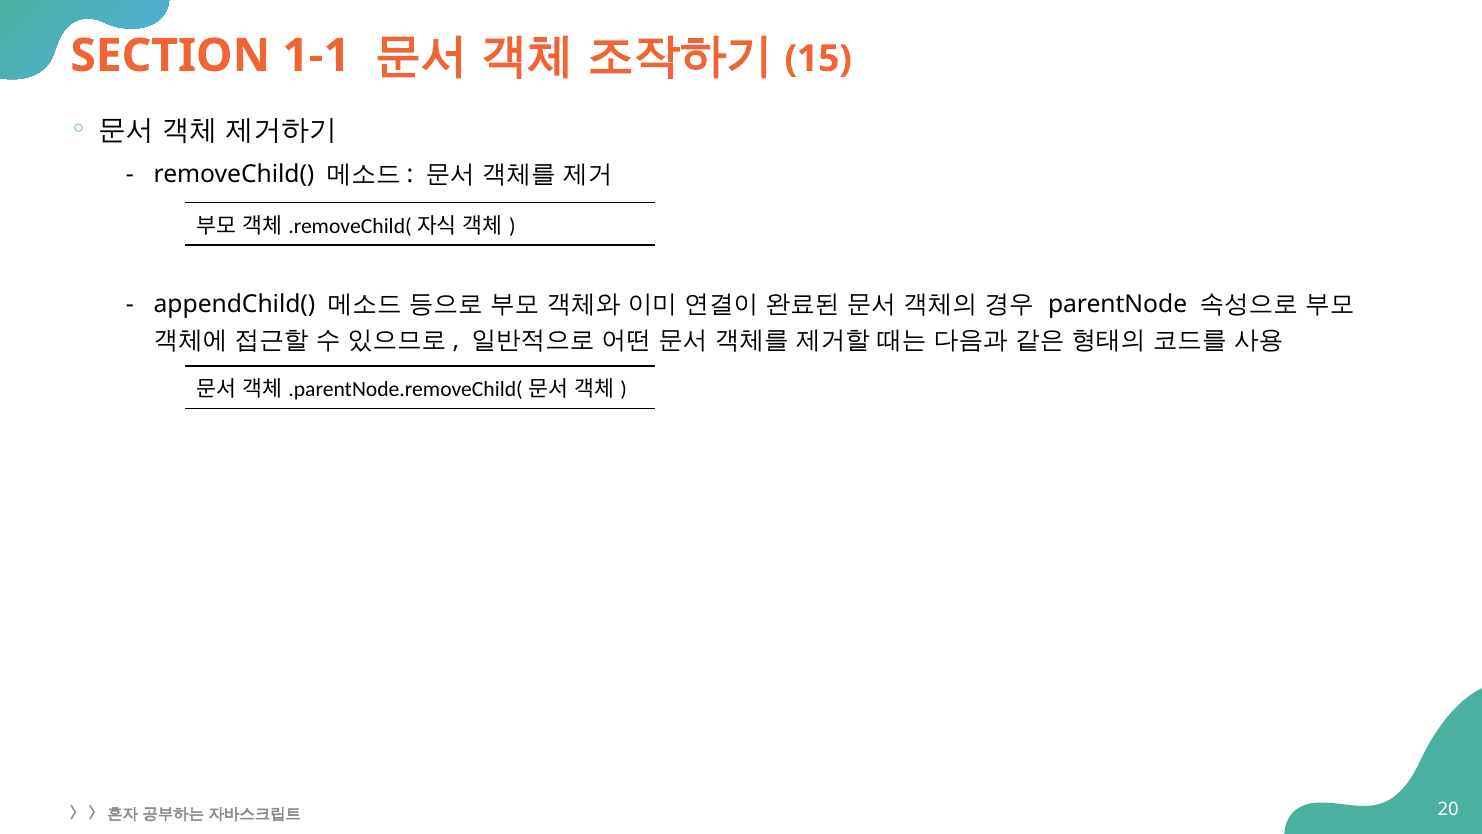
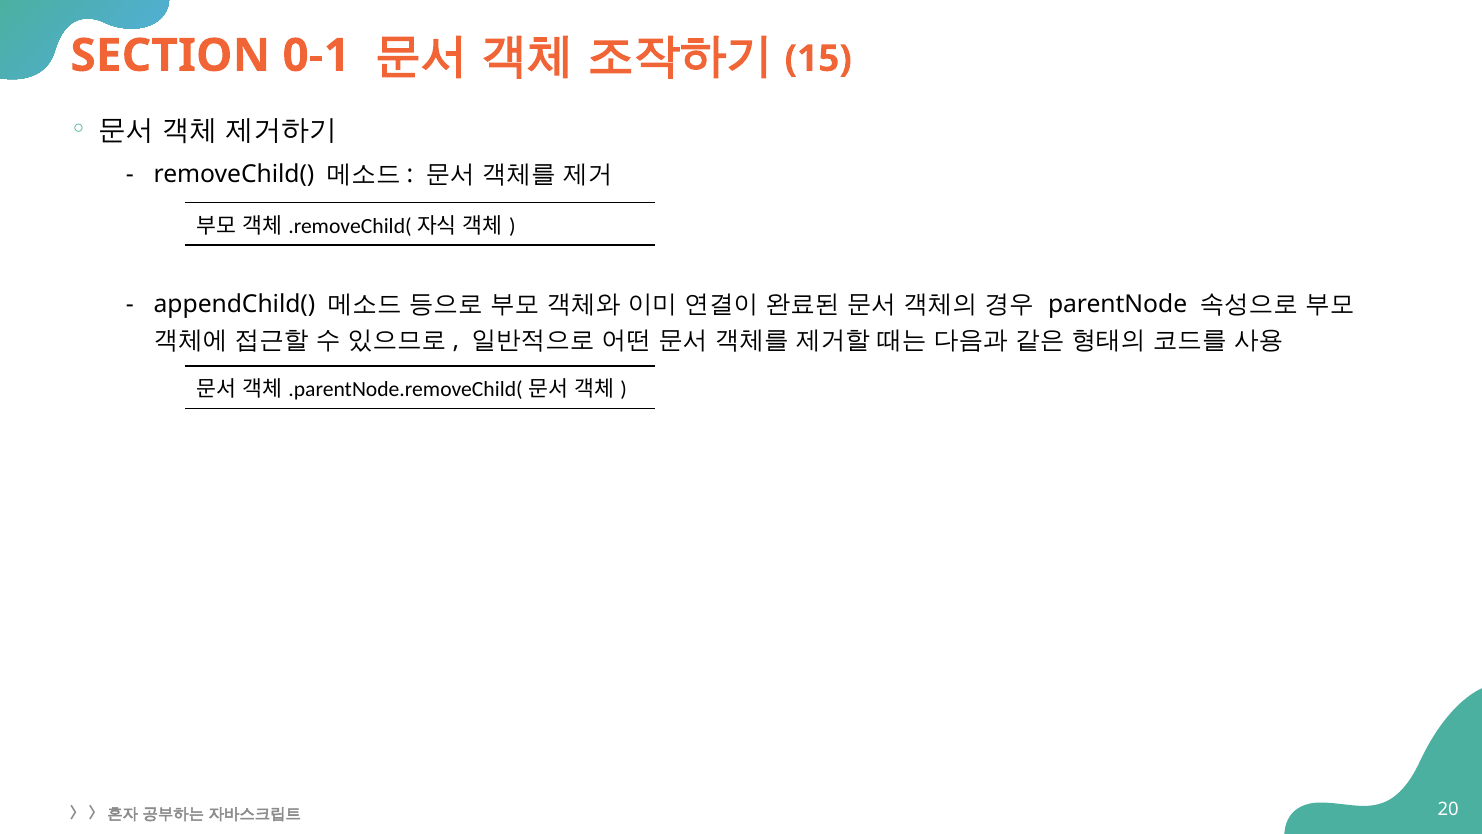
1-1: 1-1 -> 0-1 (316, 56)
